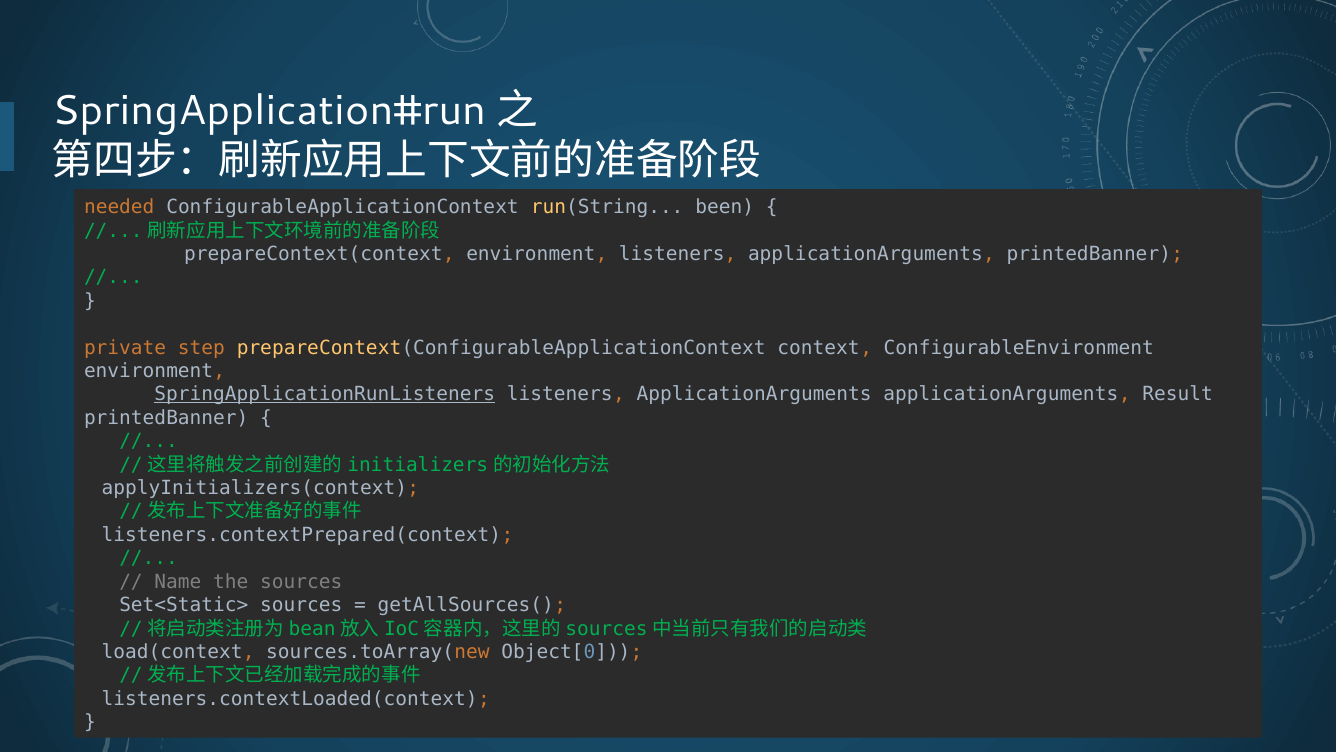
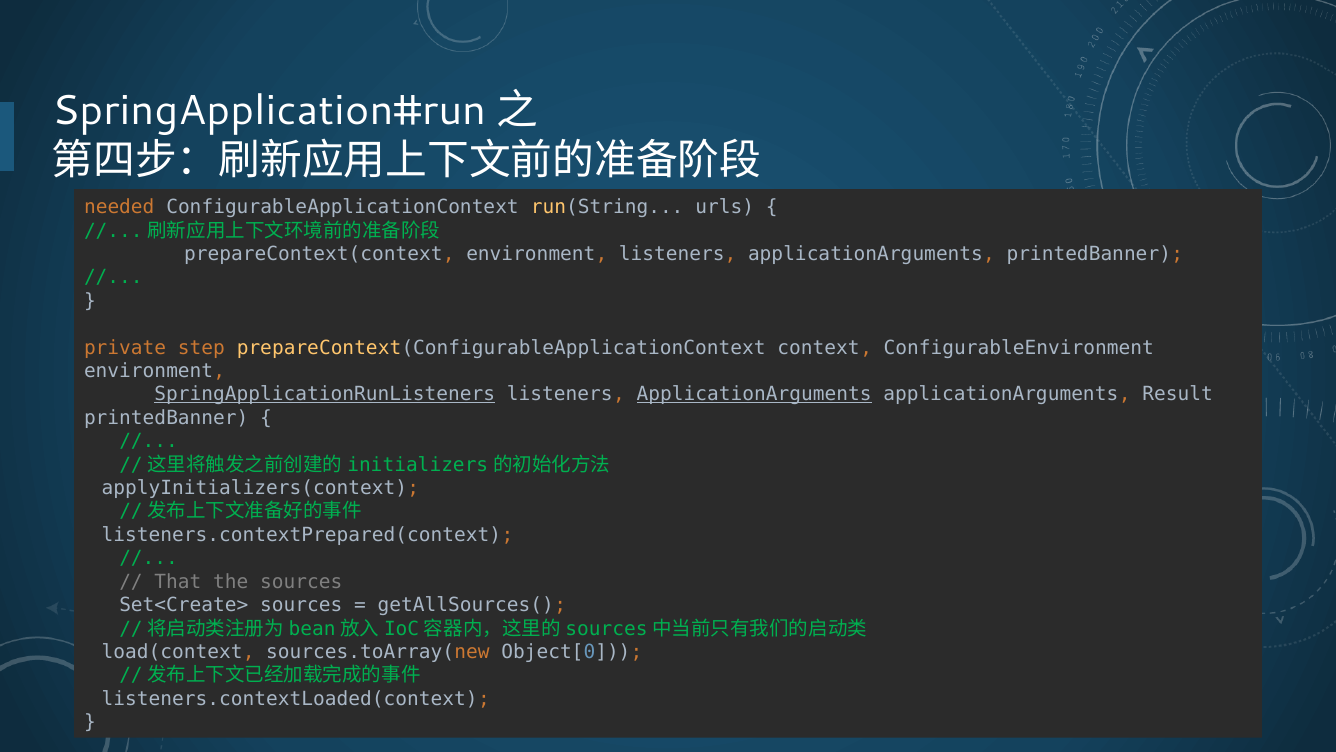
been: been -> urls (725, 207)
ApplicationArguments underline: none -> present (754, 394)
Name: Name -> That (178, 581)
Set<Static>: Set<Static> -> Set<Create> (184, 605)
